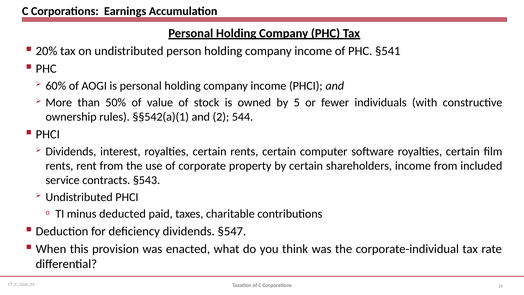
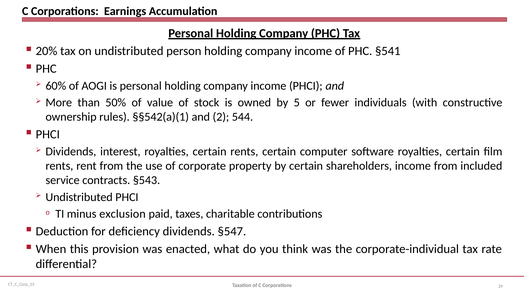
deducted: deducted -> exclusion (122, 214)
